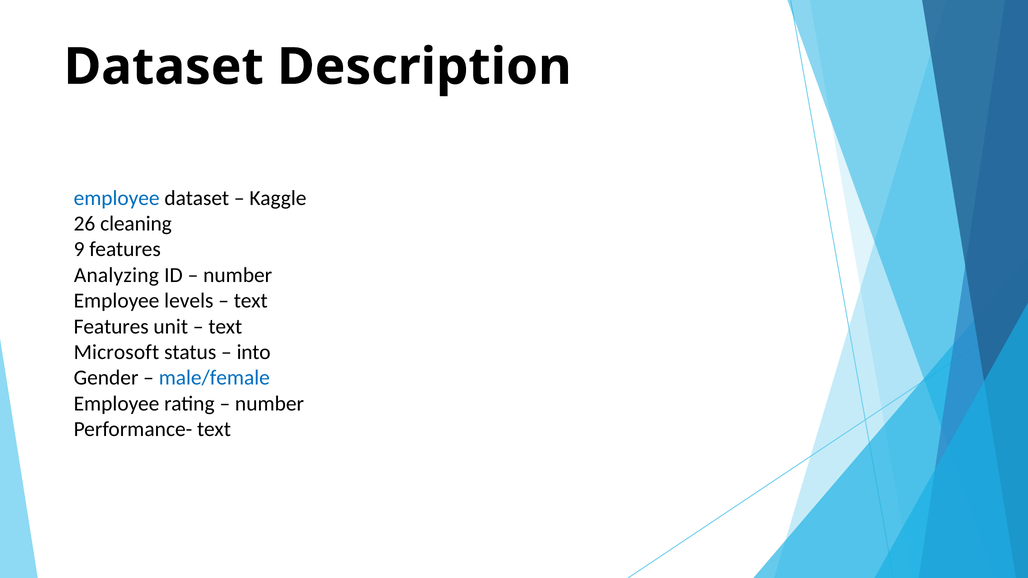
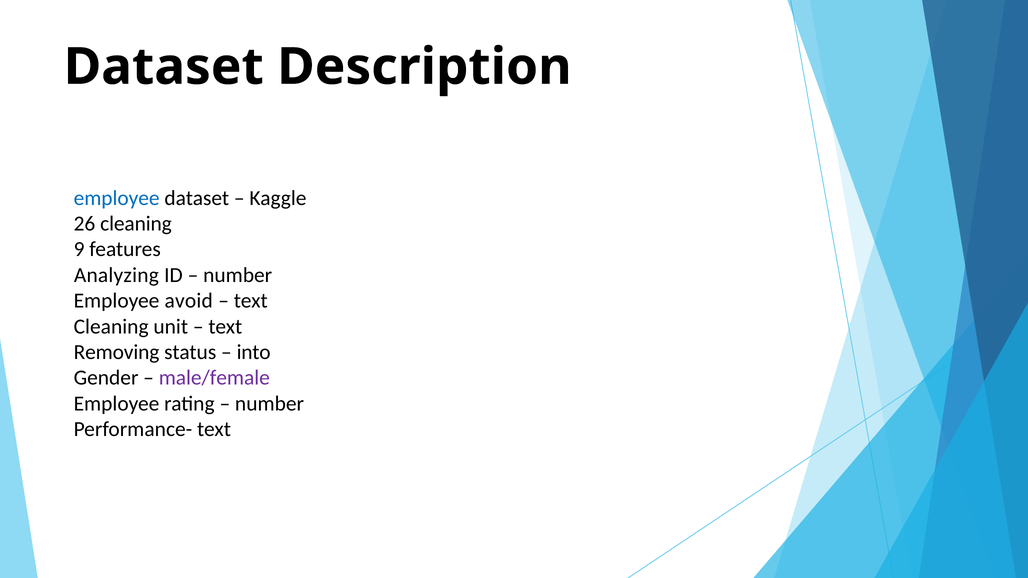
levels: levels -> avoid (189, 301)
Features: Features -> Cleaning (111, 327)
Microsoft: Microsoft -> Removing (117, 352)
male/female colour: blue -> purple (214, 378)
